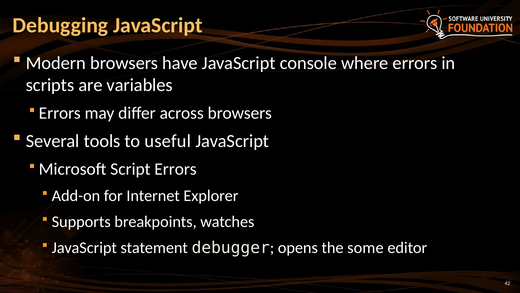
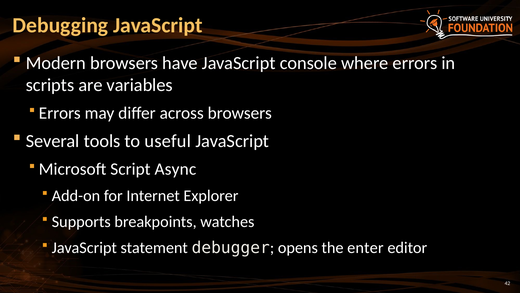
Script Errors: Errors -> Async (175, 169)
some: some -> enter (365, 248)
